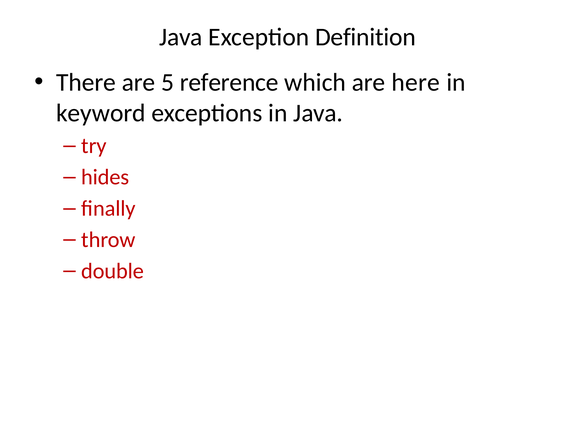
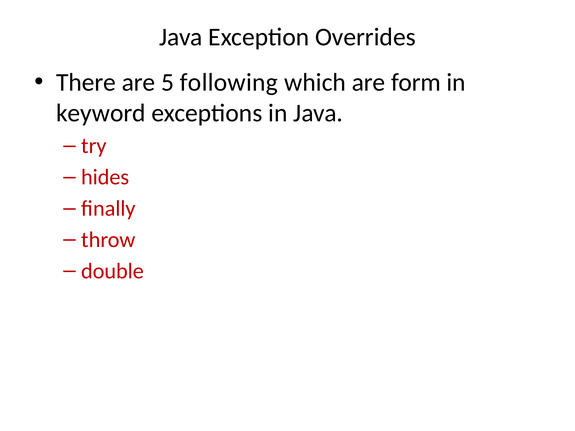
Definition: Definition -> Overrides (365, 37)
reference: reference -> following (229, 82)
here: here -> form (416, 82)
